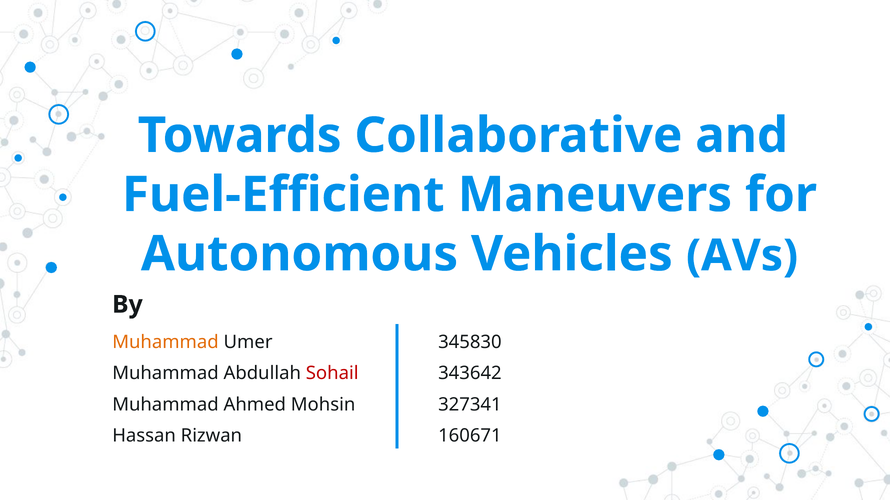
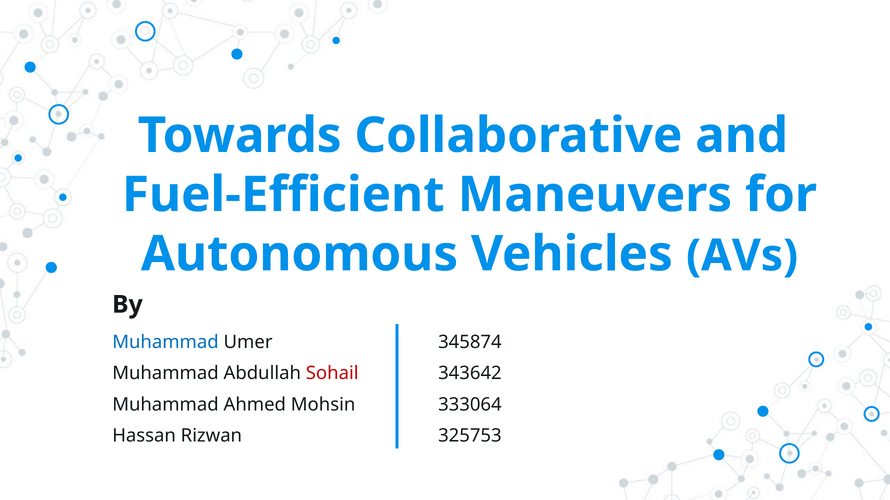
Muhammad colour: orange -> blue (165, 343)
345830: 345830 -> 345874 (470, 343)
327341: 327341 -> 333064 (470, 405)
160671: 160671 -> 325753 (470, 436)
